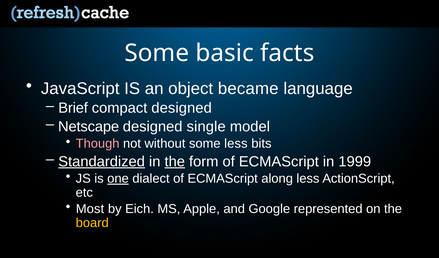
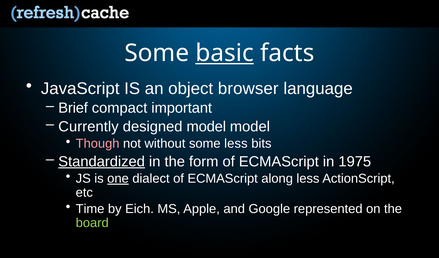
basic underline: none -> present (225, 53)
became: became -> browser (248, 89)
compact designed: designed -> important (182, 108)
Netscape: Netscape -> Currently (88, 127)
designed single: single -> model (206, 127)
the underline: present -> none (175, 162)
1999: 1999 -> 1975 (355, 162)
Most: Most -> Time (90, 209)
board colour: yellow -> light green (92, 223)
